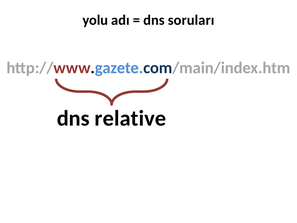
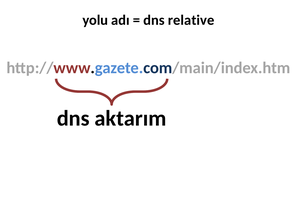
soruları: soruları -> relative (191, 20)
relative: relative -> aktarım (130, 118)
